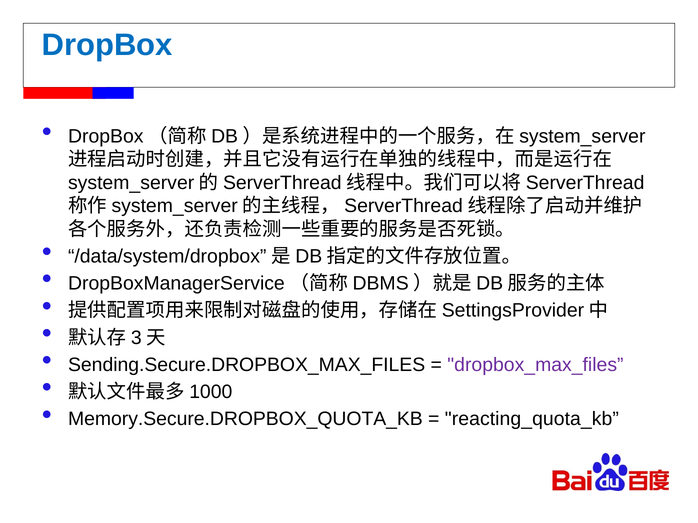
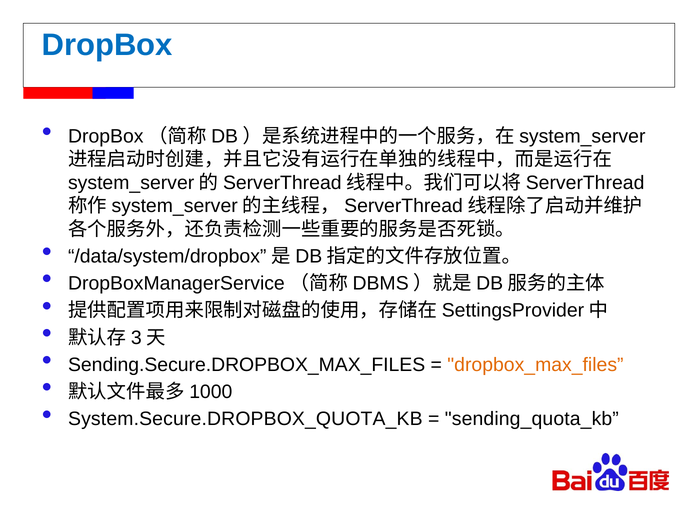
dropbox_max_files colour: purple -> orange (535, 365)
Memory.Secure.DROPBOX_QUOTA_KB: Memory.Secure.DROPBOX_QUOTA_KB -> System.Secure.DROPBOX_QUOTA_KB (245, 419)
reacting_quota_kb: reacting_quota_kb -> sending_quota_kb (532, 419)
